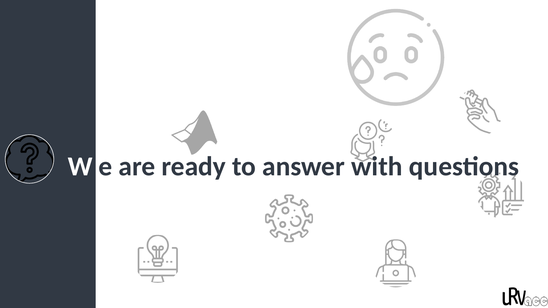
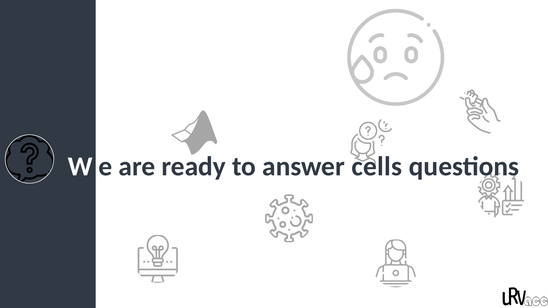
with: with -> cells (377, 167)
